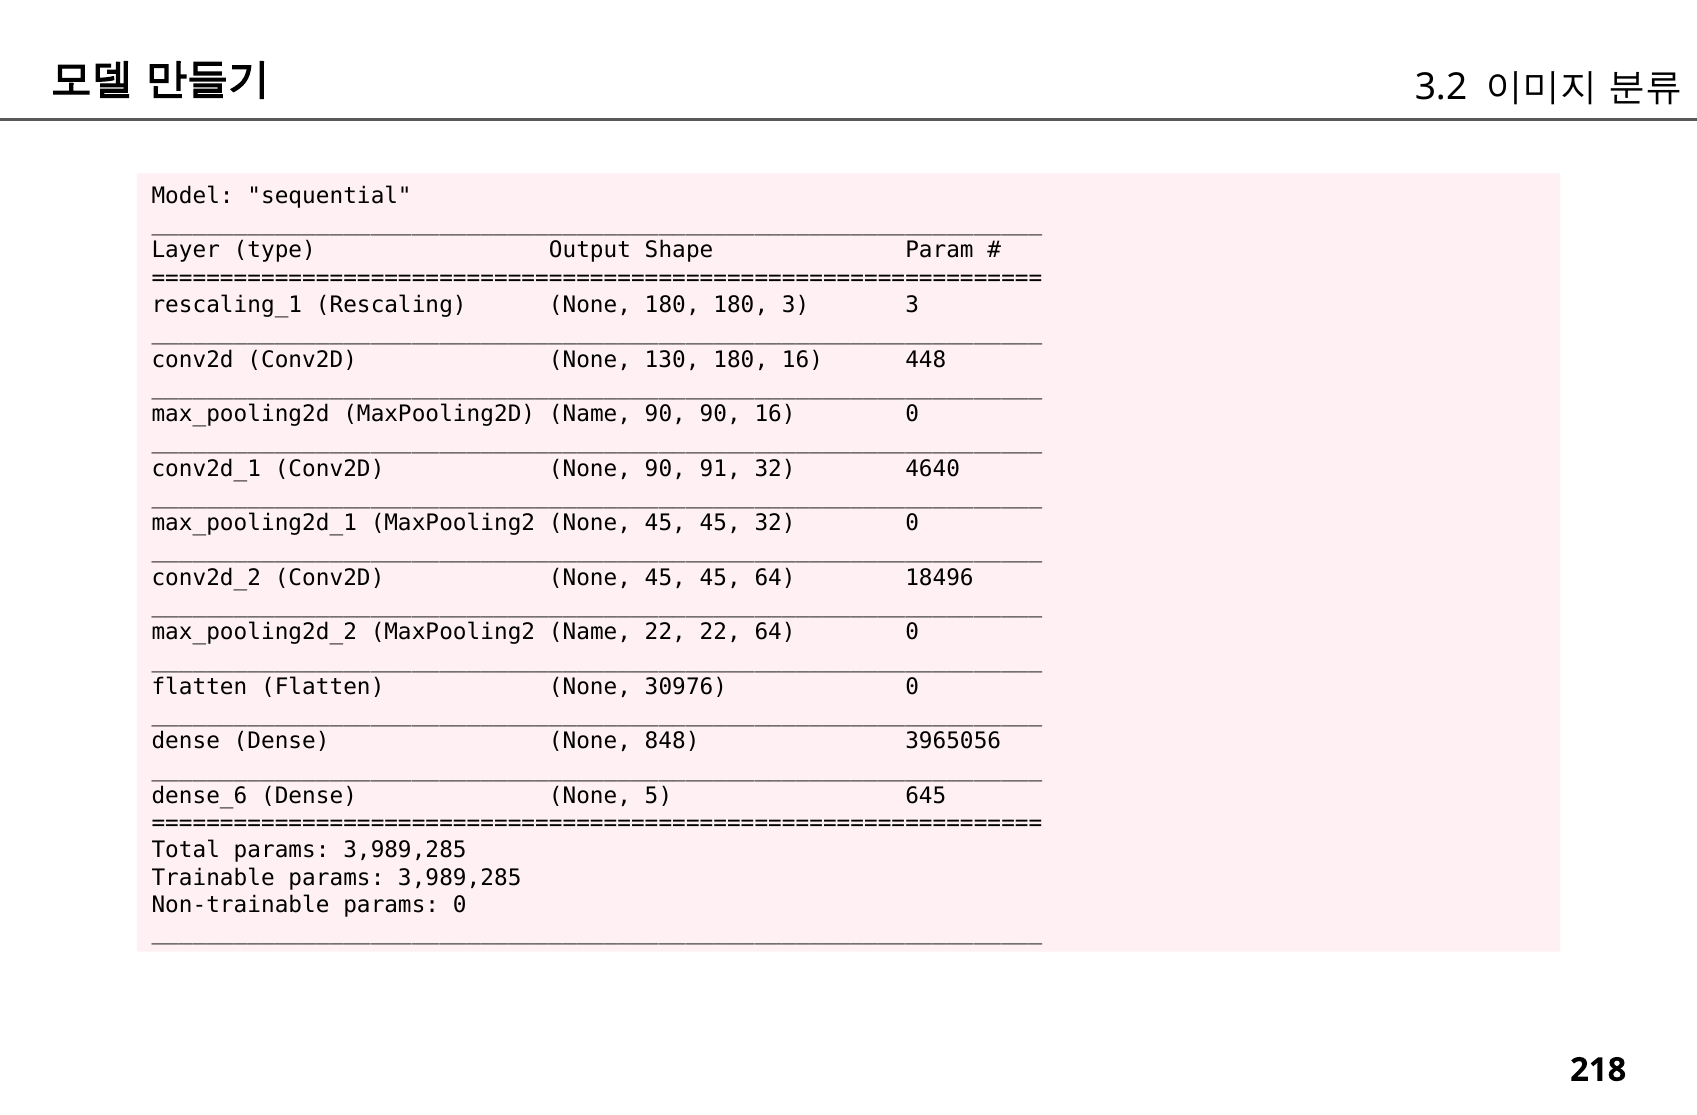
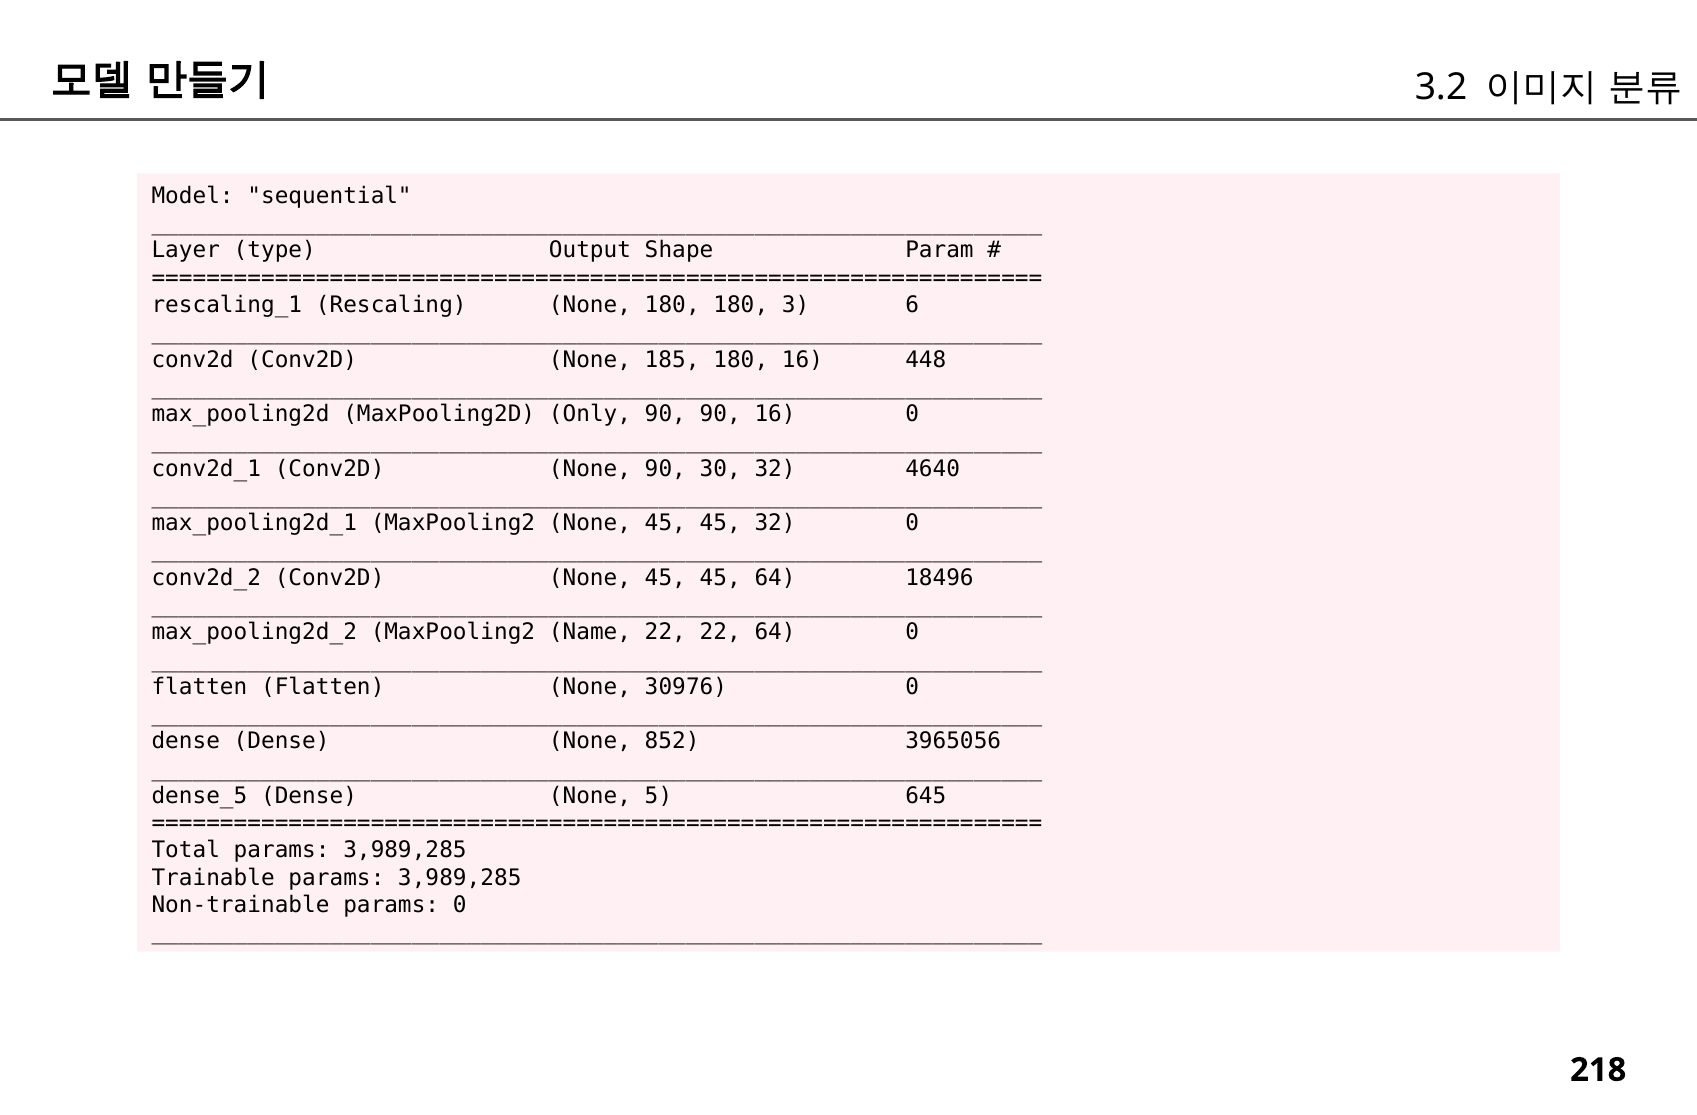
3 3: 3 -> 6 (912, 305)
130: 130 -> 185 (672, 359)
MaxPooling2D Name: Name -> Only (590, 414)
91: 91 -> 30 (720, 468)
848: 848 -> 852 (672, 741)
dense_6: dense_6 -> dense_5 (199, 796)
